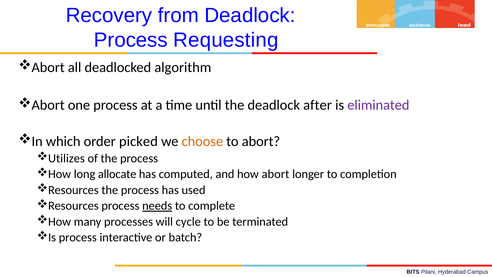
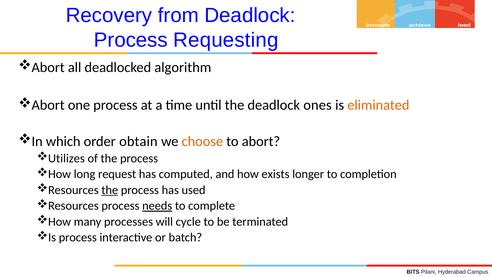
after: after -> ones (318, 105)
eliminated colour: purple -> orange (378, 105)
picked: picked -> obtain (138, 141)
allocate: allocate -> request (117, 174)
how abort: abort -> exists (276, 174)
the underline: none -> present (110, 190)
